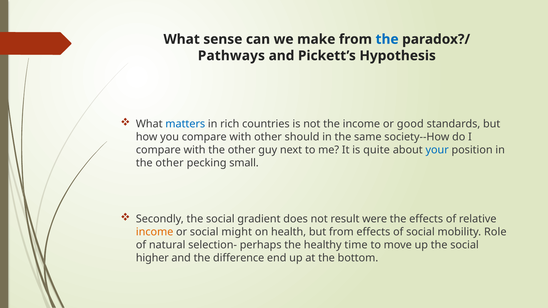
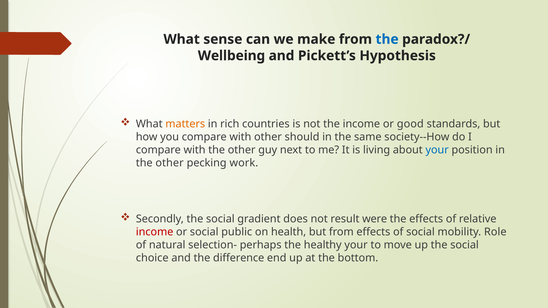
Pathways: Pathways -> Wellbeing (231, 56)
matters colour: blue -> orange (185, 124)
quite: quite -> living (377, 150)
small: small -> work (244, 163)
income colour: orange -> red (155, 232)
might: might -> public (237, 232)
healthy time: time -> your (356, 245)
higher: higher -> choice (152, 258)
